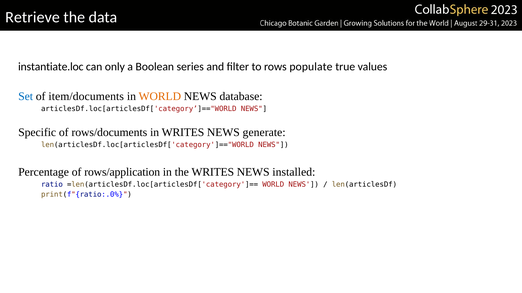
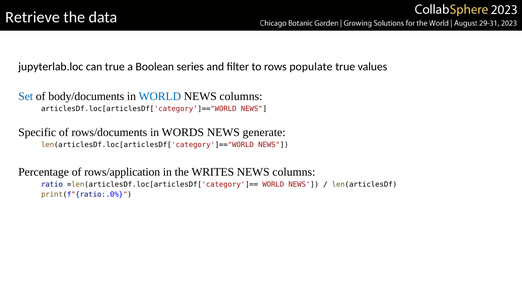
instantiate.loc: instantiate.loc -> jupyterlab.loc (51, 67)
can only: only -> true (115, 67)
item/documents: item/documents -> body/documents (86, 97)
WORLD colour: orange -> blue (160, 97)
database: database -> columns (241, 97)
in WRITES: WRITES -> WORDS (183, 133)
installed: installed -> columns (294, 172)
